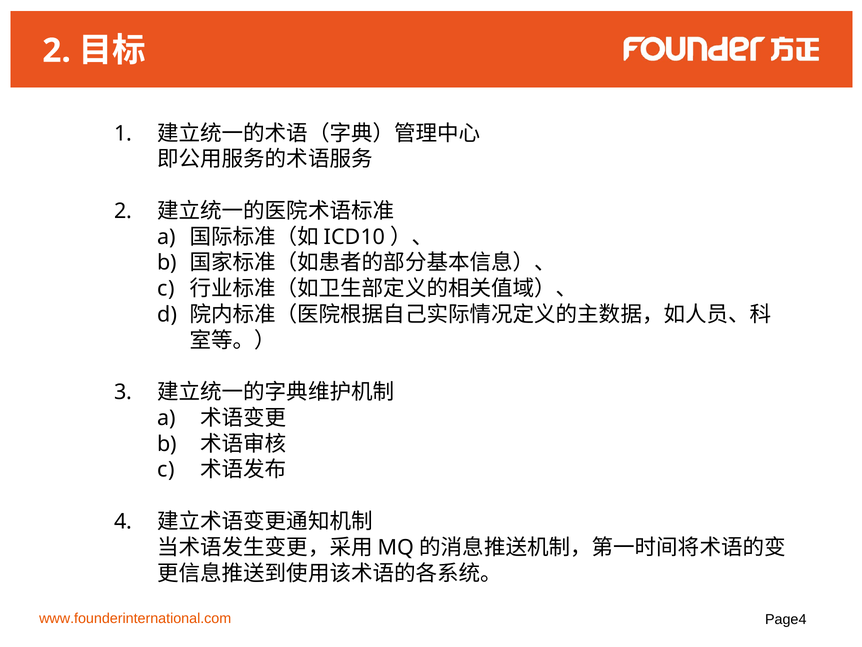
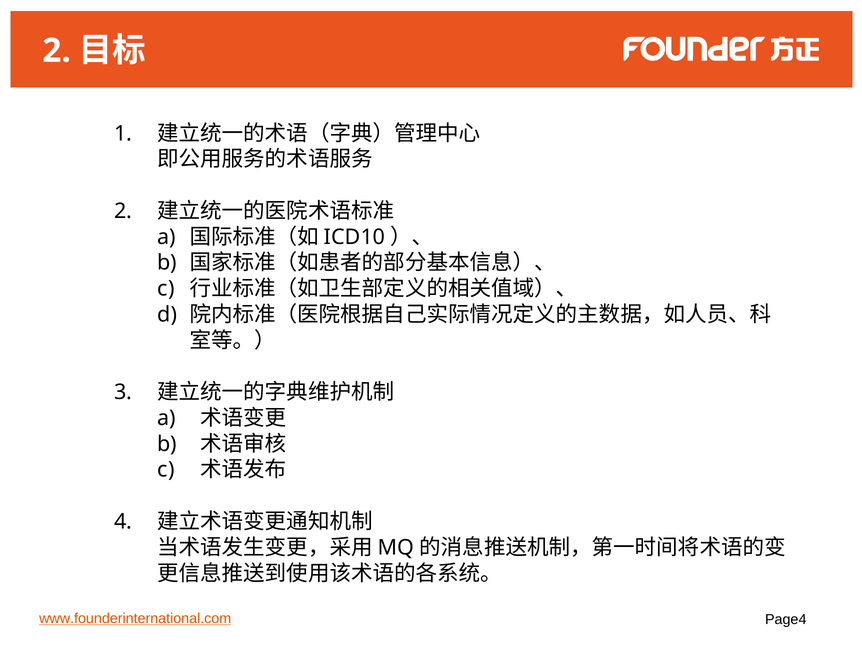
www.founderinternational.com underline: none -> present (135, 618)
